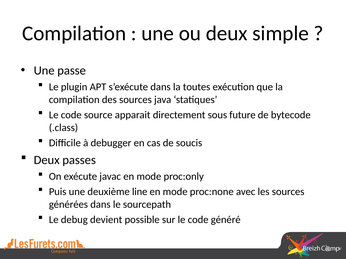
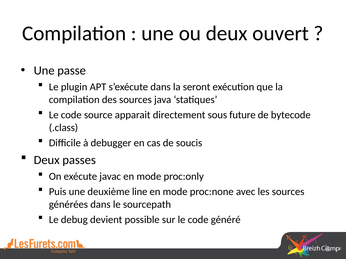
simple: simple -> ouvert (281, 33)
toutes: toutes -> seront (197, 87)
